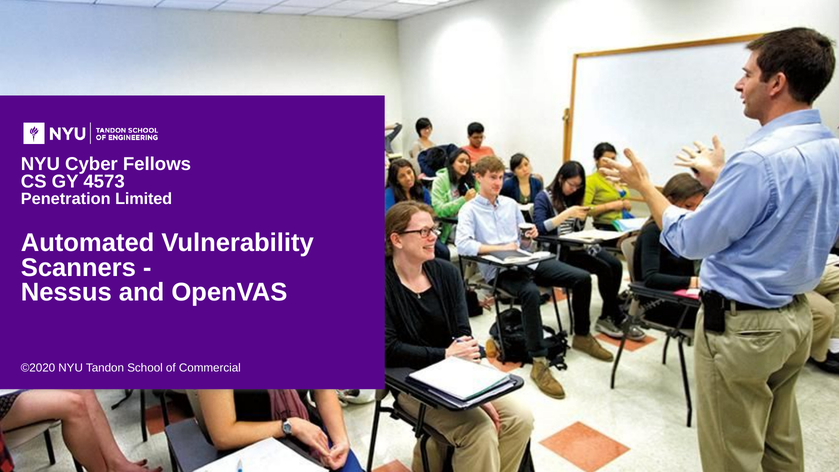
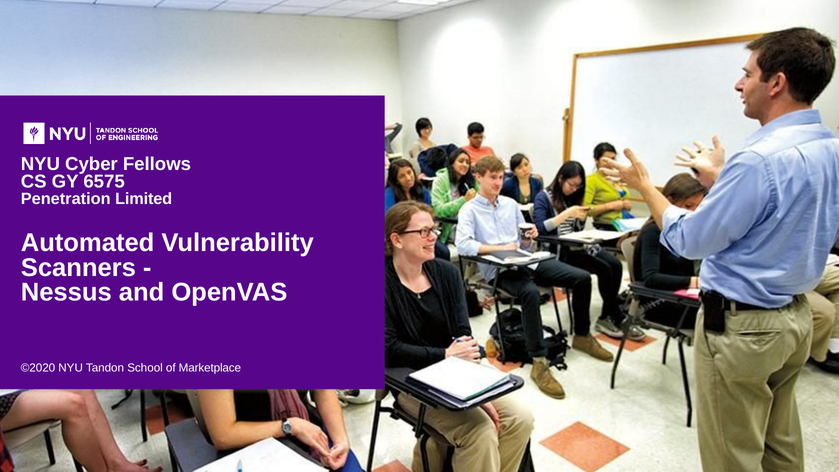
4573: 4573 -> 6575 (104, 182)
Commercial: Commercial -> Marketplace (210, 368)
